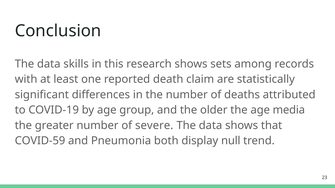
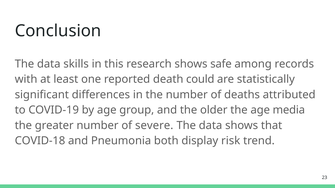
sets: sets -> safe (221, 64)
claim: claim -> could (200, 79)
COVID-59: COVID-59 -> COVID-18 (40, 141)
null: null -> risk (231, 141)
